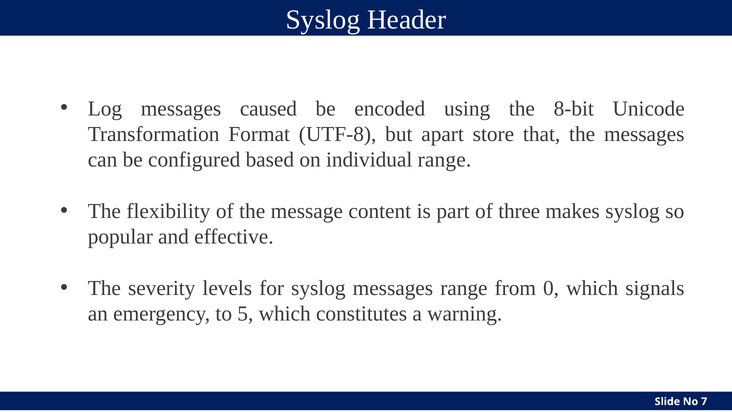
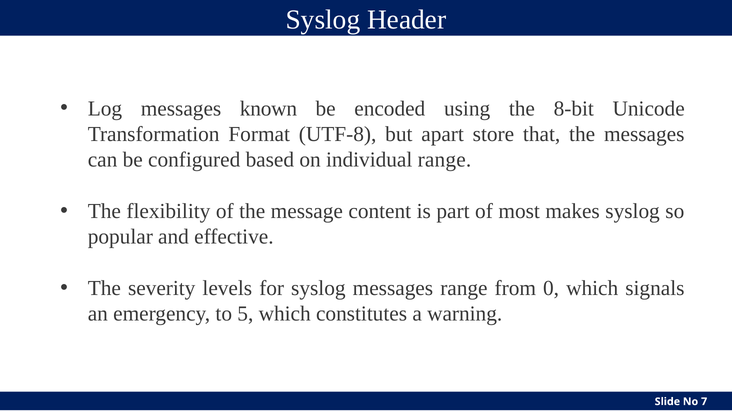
caused: caused -> known (268, 109)
three: three -> most (519, 211)
